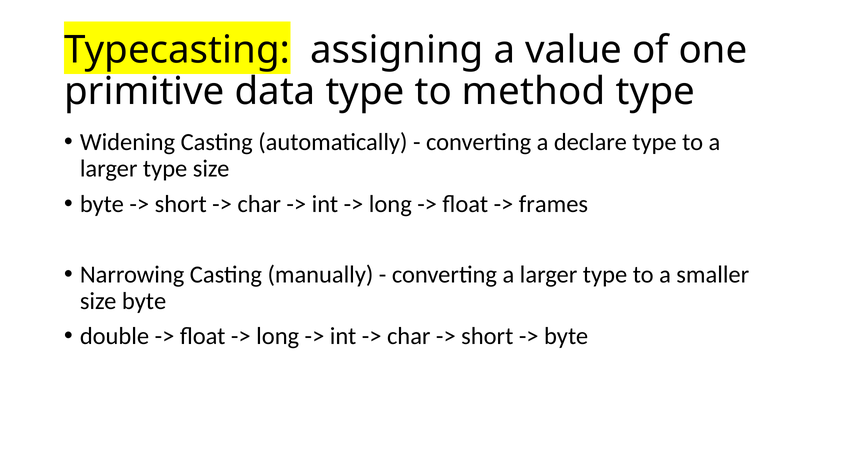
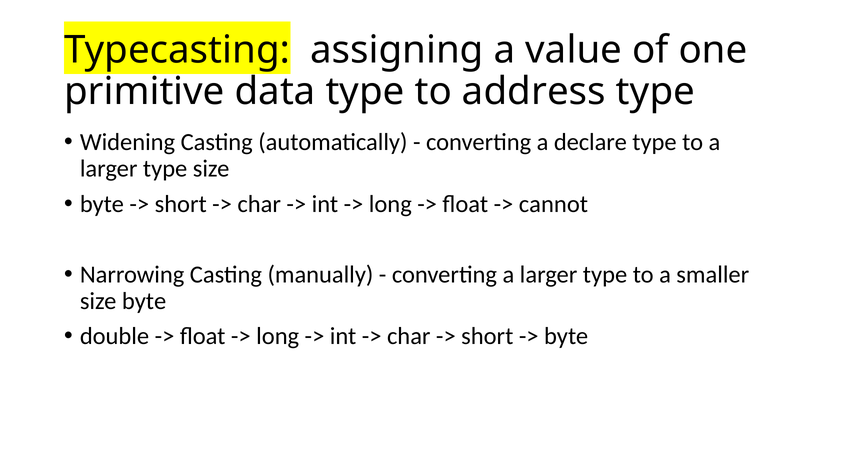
method: method -> address (534, 91)
frames: frames -> cannot (553, 204)
